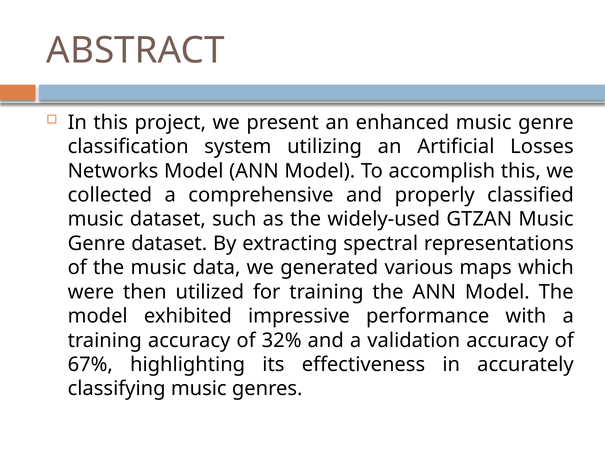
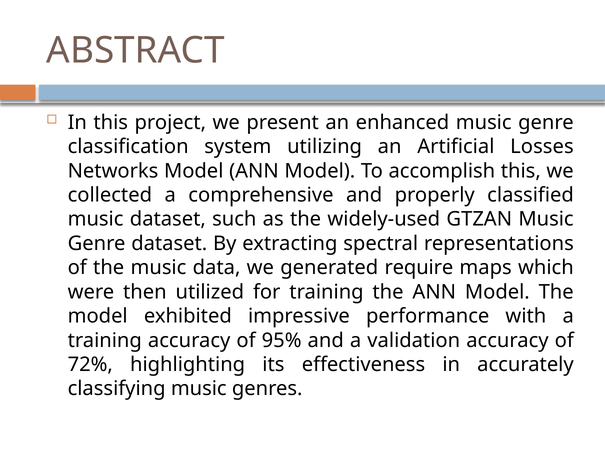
various: various -> require (419, 268)
32%: 32% -> 95% (282, 340)
67%: 67% -> 72% (90, 364)
